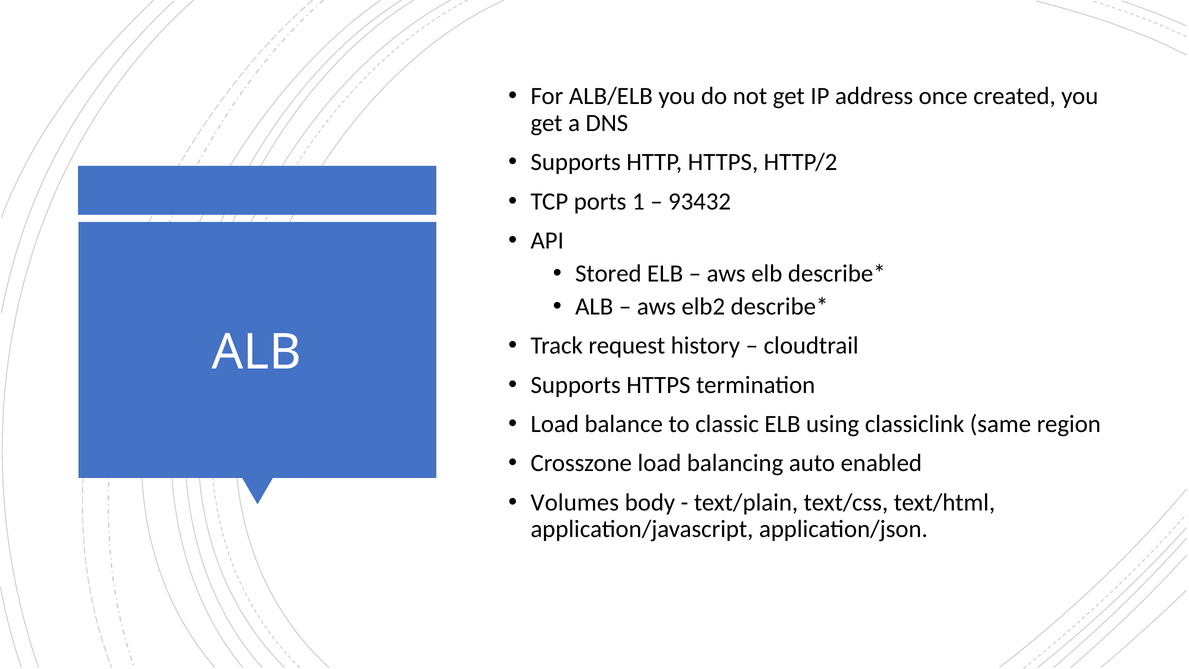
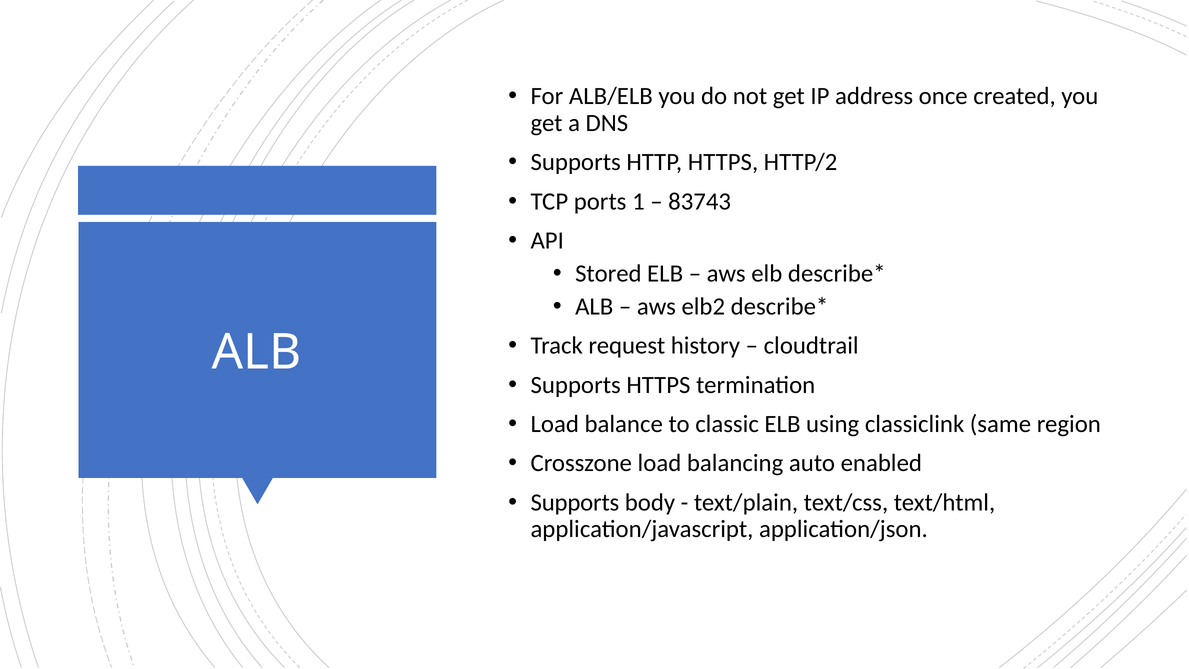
93432: 93432 -> 83743 (700, 201)
Volumes: Volumes -> Supports (575, 502)
